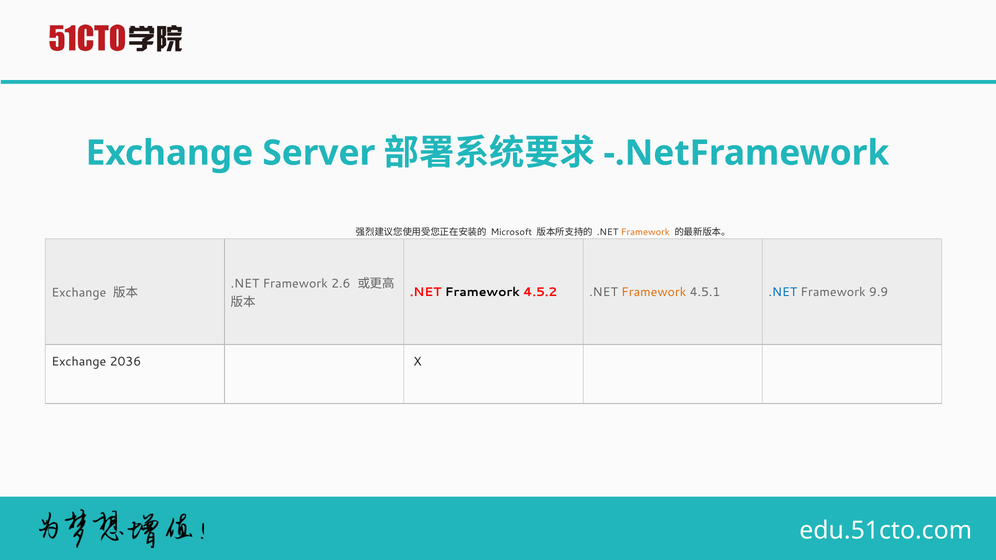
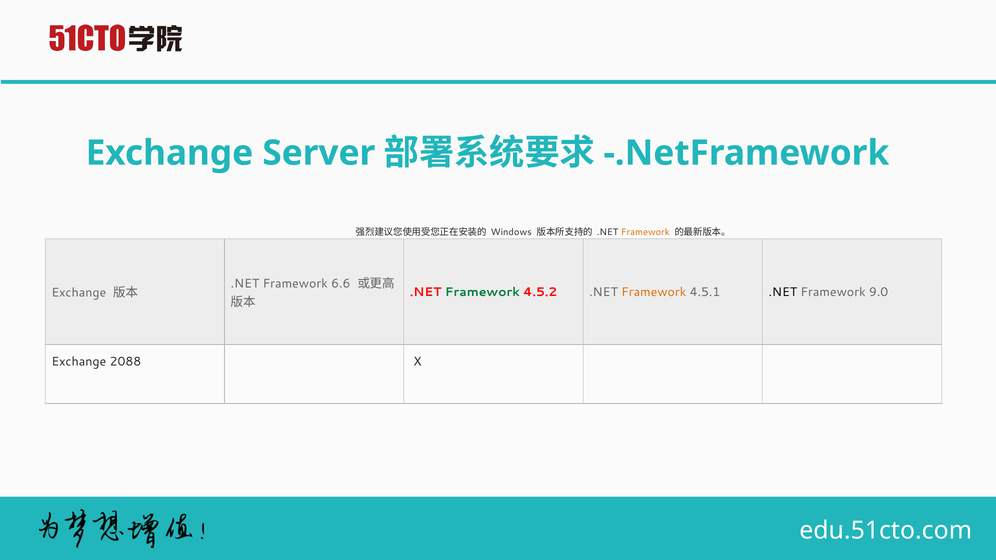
Microsoft: Microsoft -> Windows (511, 232)
2.6: 2.6 -> 6.6 (341, 284)
Framework colour: black -> green (482, 292)
.NET colour: blue -> black (783, 292)
9.9: 9.9 -> 9.0 (879, 292)
2036: 2036 -> 2088 (125, 362)
